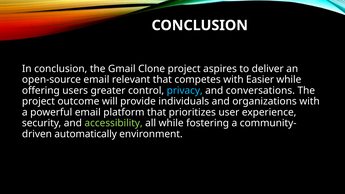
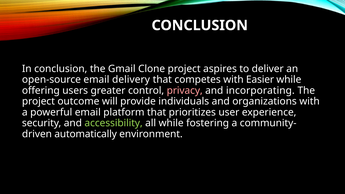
relevant: relevant -> delivery (131, 80)
privacy colour: light blue -> pink (185, 91)
conversations: conversations -> incorporating (260, 91)
